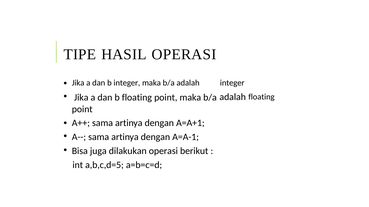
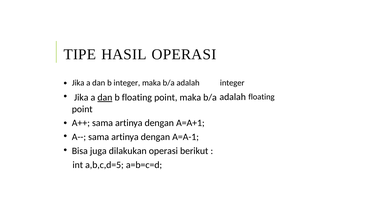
dan underline: none -> present (105, 98)
